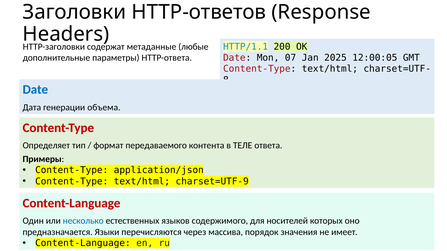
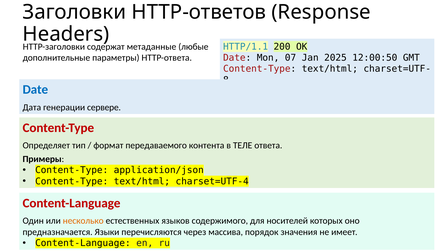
12:00:05: 12:00:05 -> 12:00:50 (375, 58)
объема: объема -> сервере (104, 108)
charset=UTF-9: charset=UTF-9 -> charset=UTF-4 (212, 182)
несколько colour: blue -> orange (83, 221)
